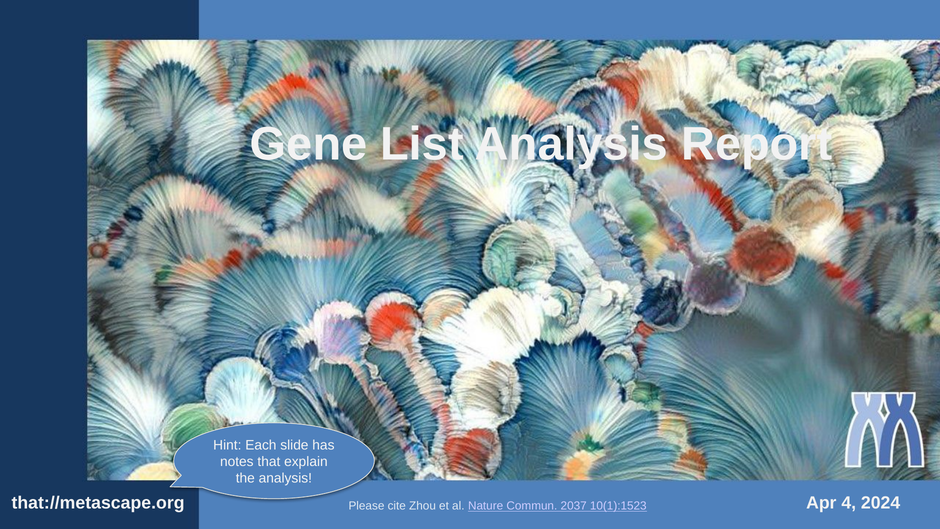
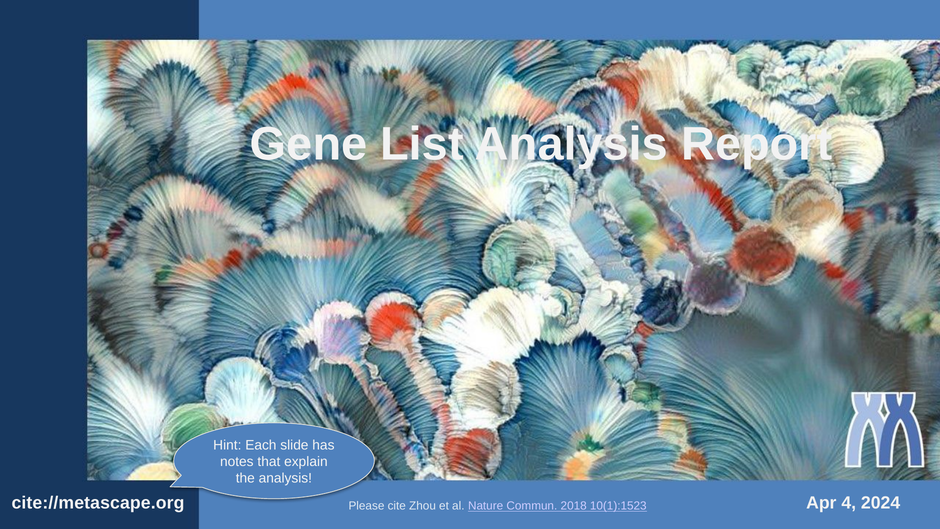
that://metascape.org: that://metascape.org -> cite://metascape.org (98, 503)
2037: 2037 -> 2018 (574, 506)
